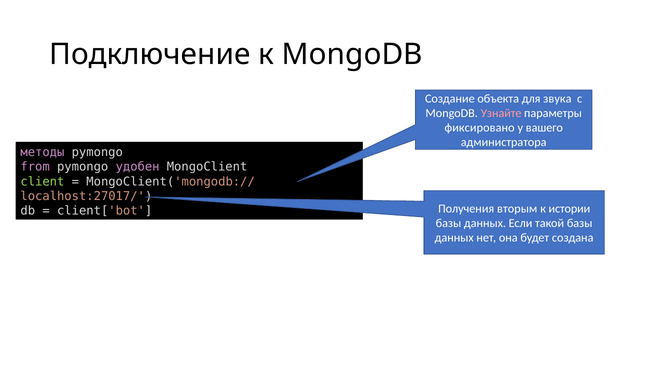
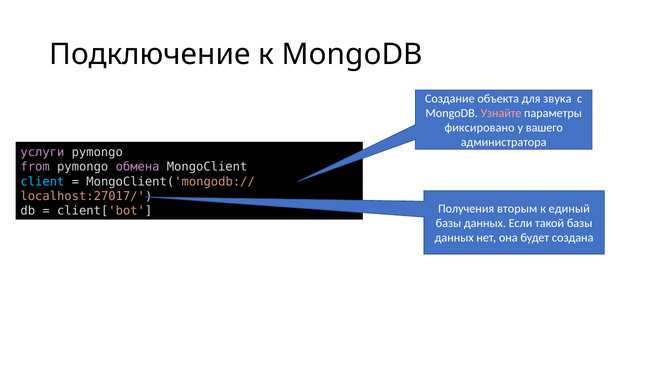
методы: методы -> услуги (42, 152)
удобен: удобен -> обмена (138, 167)
client colour: light green -> light blue (42, 182)
истории: истории -> единый (569, 209)
